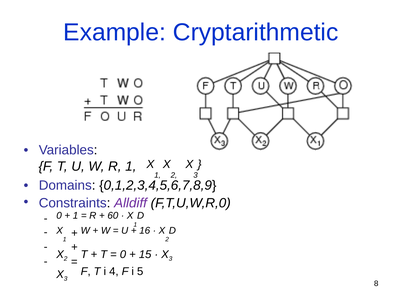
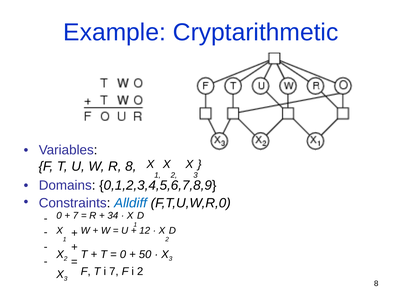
R 1: 1 -> 8 (131, 167)
Alldiff colour: purple -> blue (131, 203)
1: 1 -> 7 (76, 216)
60: 60 -> 34 (113, 216)
16: 16 -> 12 (145, 231)
15: 15 -> 50 (145, 255)
i 4: 4 -> 7 (114, 272)
i 5: 5 -> 2 (140, 272)
